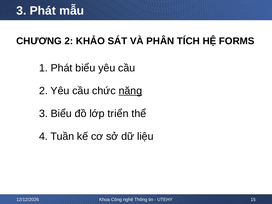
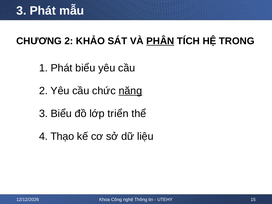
PHÂN underline: none -> present (160, 41)
FORMS: FORMS -> TRONG (237, 41)
Tuần: Tuần -> Thạo (62, 136)
